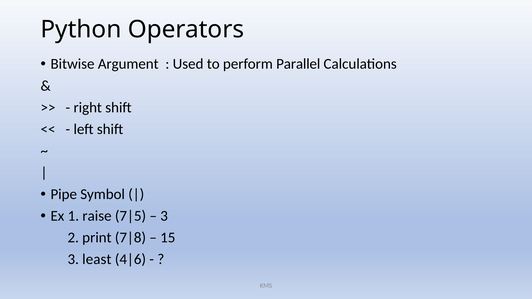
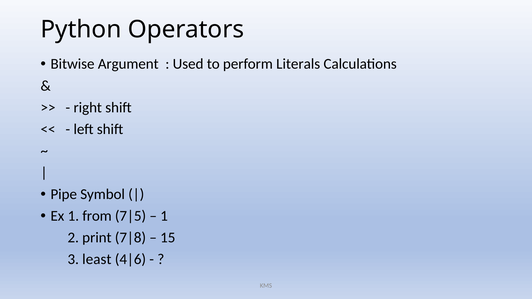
Parallel: Parallel -> Literals (298, 64)
raise: raise -> from (97, 216)
3: 3 -> 1 (164, 216)
